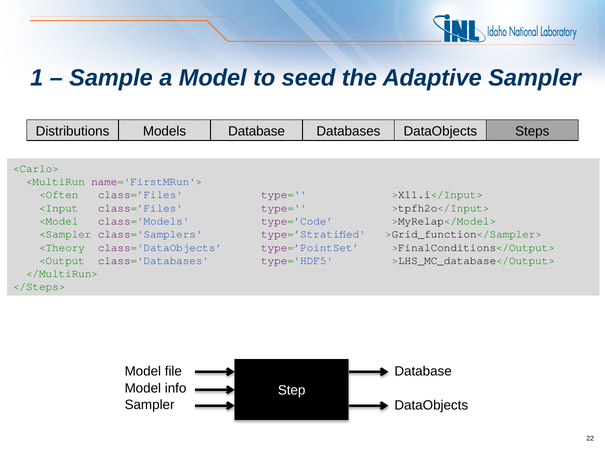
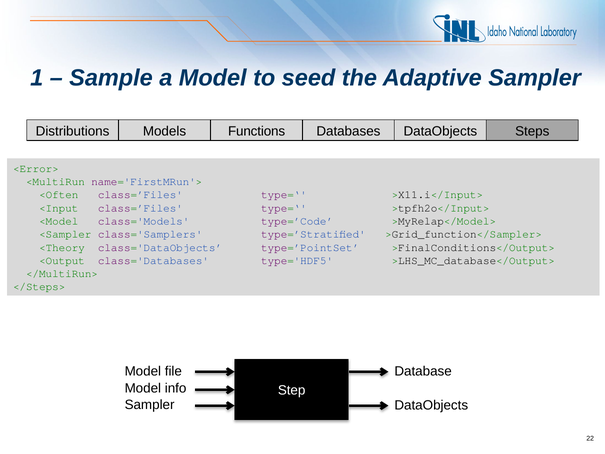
Database: Database -> Functions (257, 131)
<Carlo>: <Carlo> -> <Error> (36, 169)
